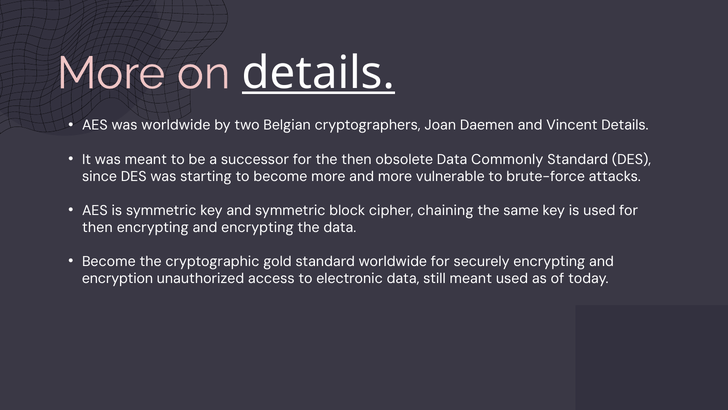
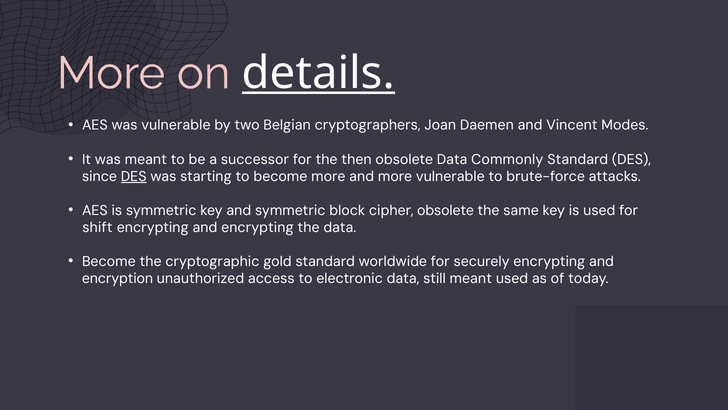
was worldwide: worldwide -> vulnerable (176, 125)
Vincent Details: Details -> Modes (625, 125)
DES underline: none -> present (134, 176)
cipher chaining: chaining -> obsolete (446, 210)
then: then -> shift (97, 227)
